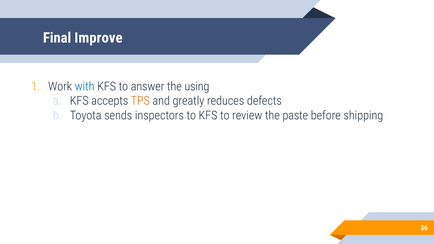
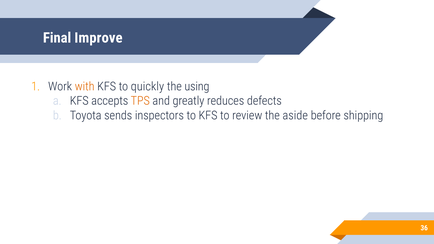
with colour: blue -> orange (85, 86)
answer: answer -> quickly (147, 86)
paste: paste -> aside (295, 115)
